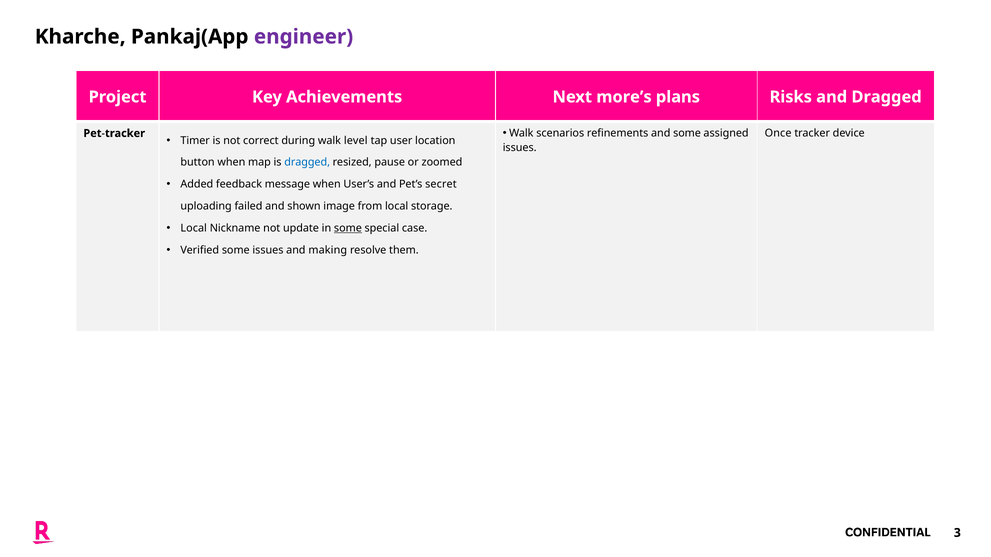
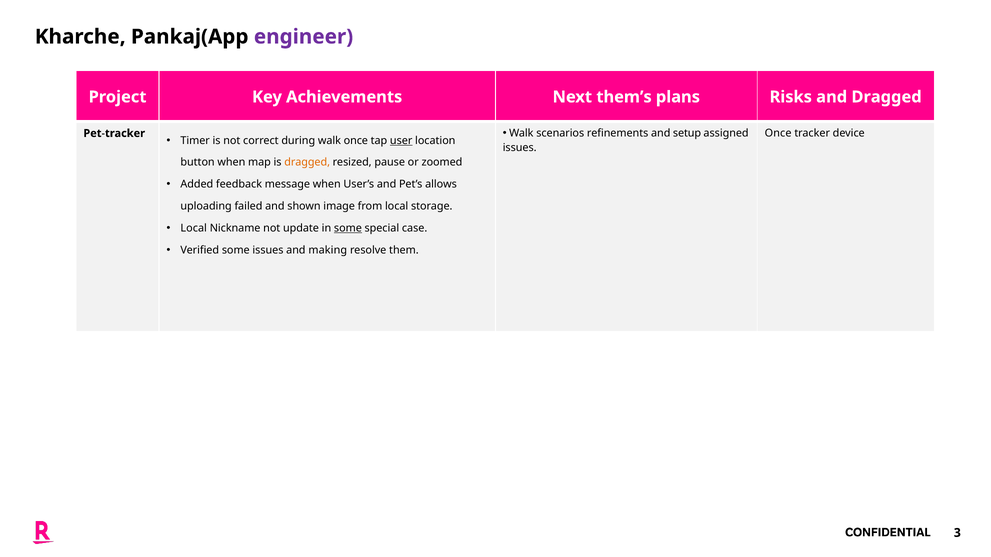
more’s: more’s -> them’s (624, 97)
and some: some -> setup (687, 133)
walk level: level -> once (356, 141)
user underline: none -> present (401, 141)
dragged colour: blue -> orange (307, 163)
secret: secret -> allows (441, 184)
